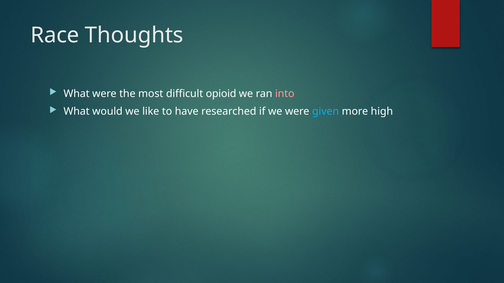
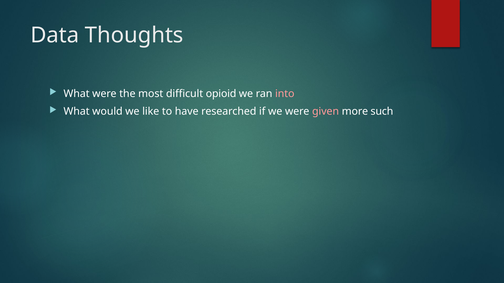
Race: Race -> Data (55, 35)
given colour: light blue -> pink (326, 112)
high: high -> such (382, 112)
